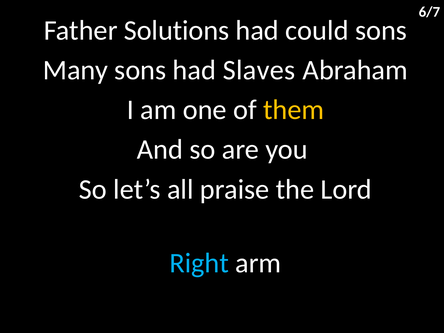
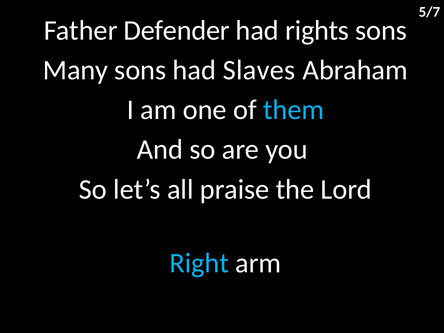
6/7: 6/7 -> 5/7 (429, 12)
Solutions: Solutions -> Defender (177, 30)
could: could -> rights (317, 30)
them colour: yellow -> light blue (294, 110)
